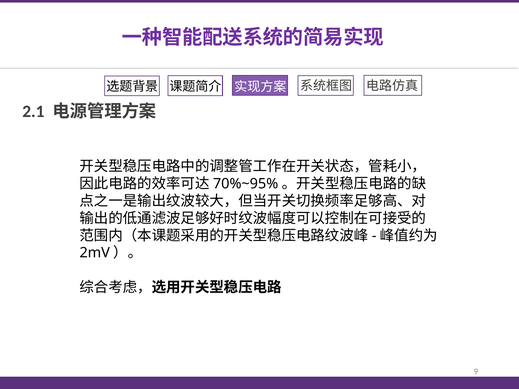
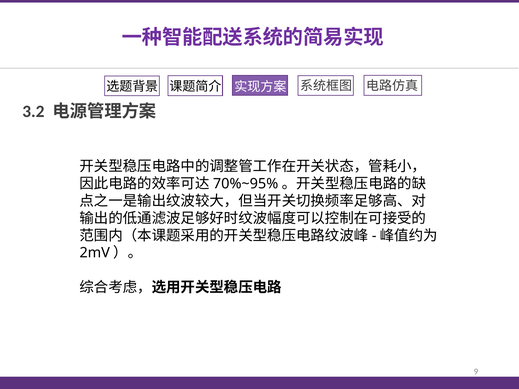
2.1: 2.1 -> 3.2 (33, 111)
